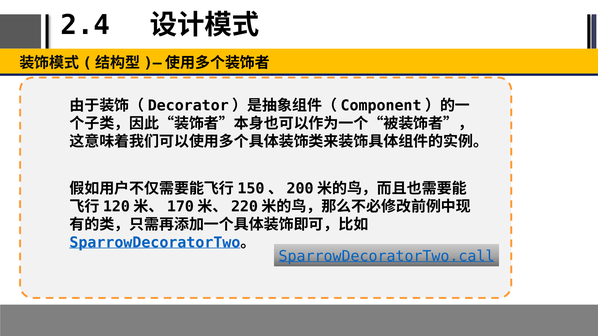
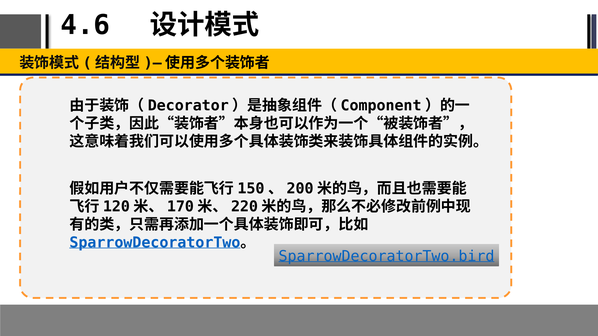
2.4: 2.4 -> 4.6 (85, 25)
SparrowDecoratorTwo.call: SparrowDecoratorTwo.call -> SparrowDecoratorTwo.bird (387, 257)
